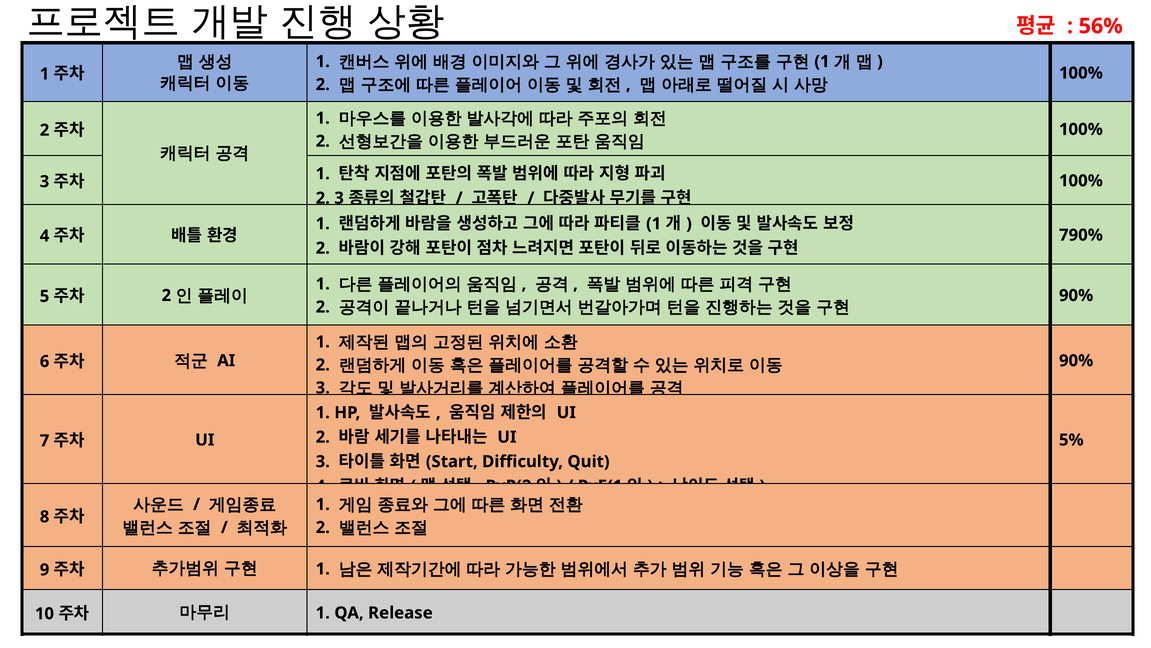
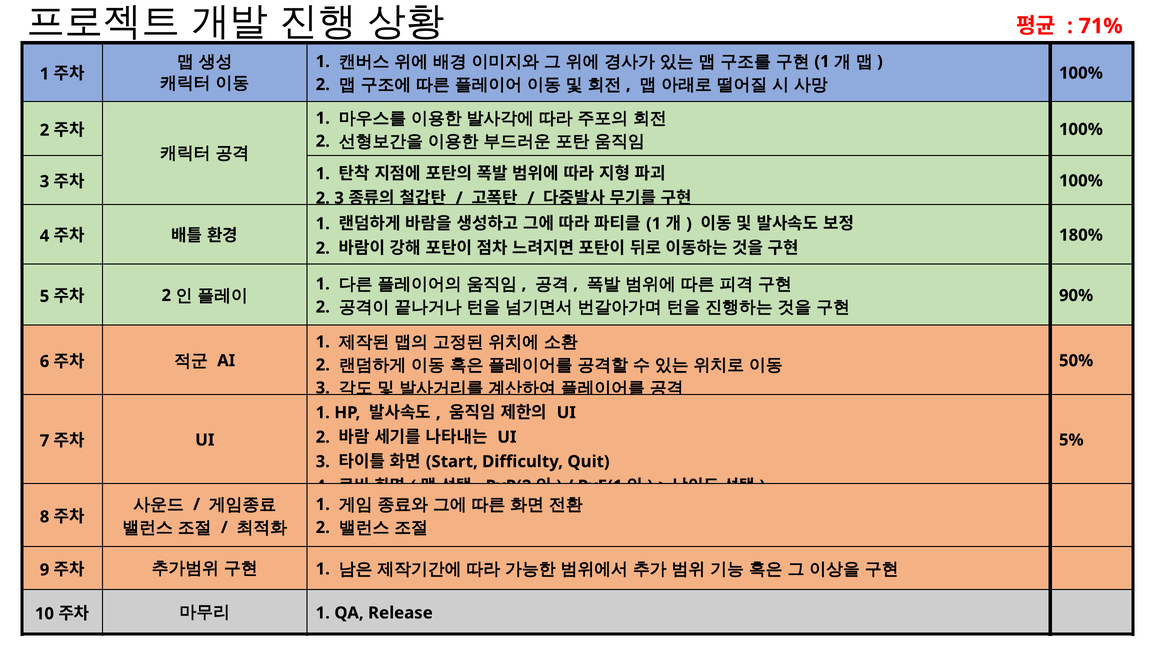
56%: 56% -> 71% (1101, 26)
790%: 790% -> 180% (1081, 235)
90%: 90% -> 50% (1076, 360)
